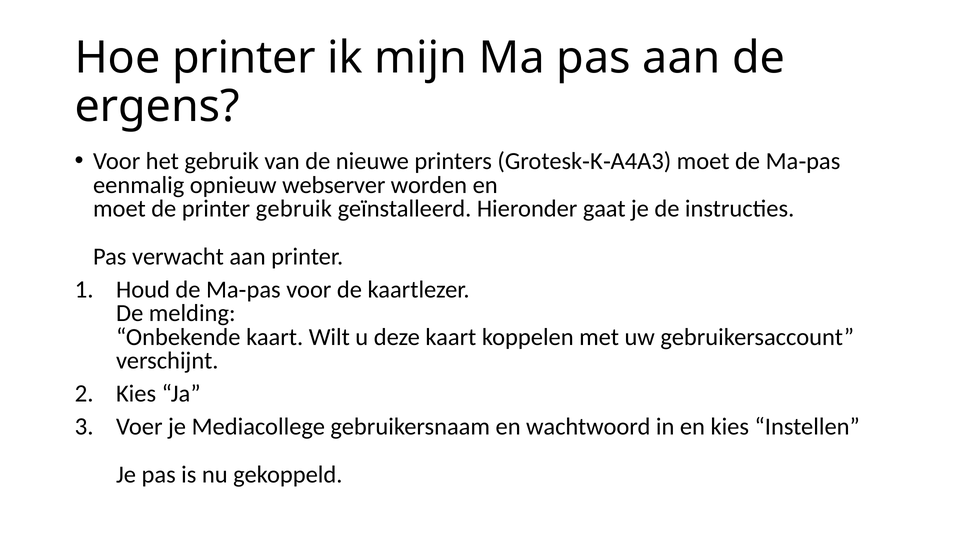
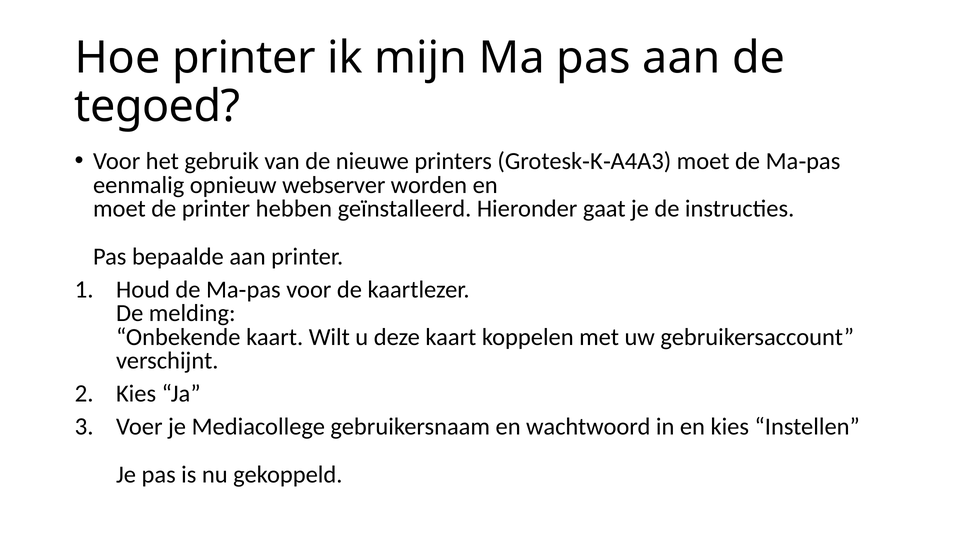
ergens: ergens -> tegoed (157, 107)
printer gebruik: gebruik -> hebben (294, 209)
verwacht: verwacht -> bepaalde (178, 257)
